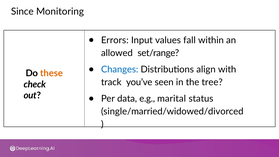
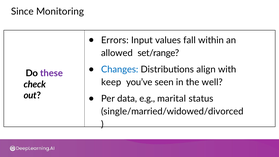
these colour: orange -> purple (51, 73)
track: track -> keep (111, 82)
tree: tree -> well (212, 82)
